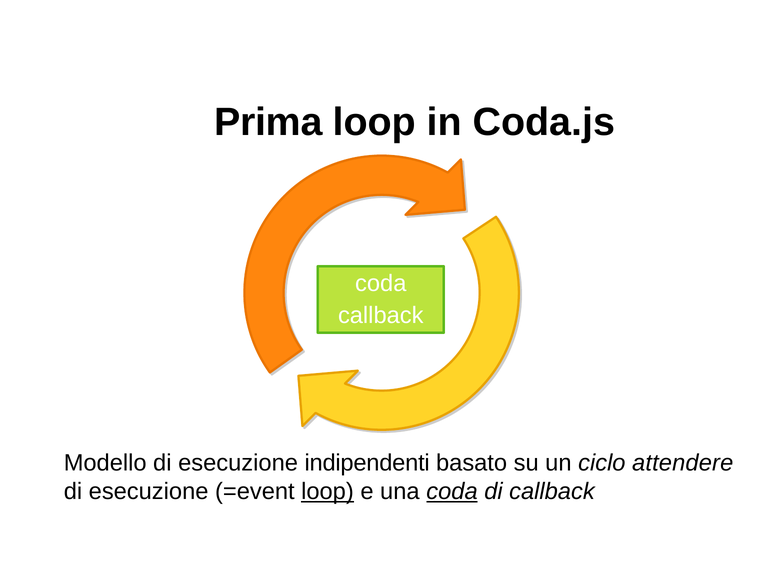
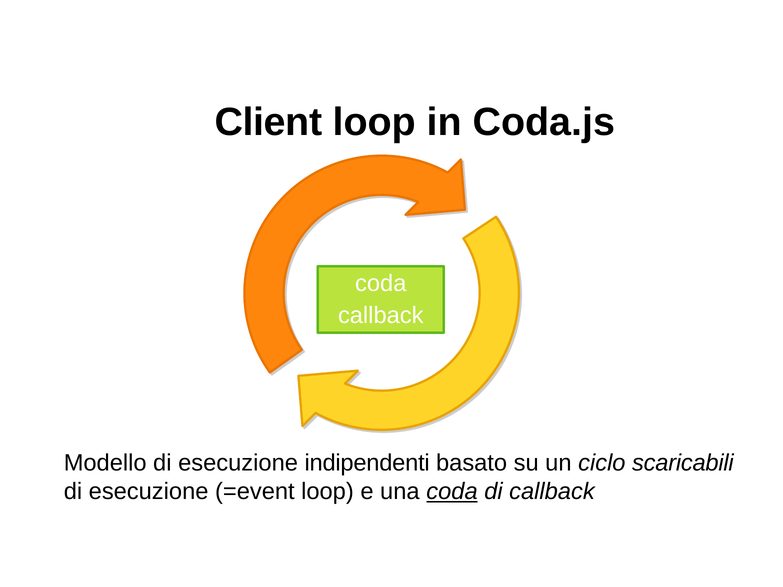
Prima: Prima -> Client (268, 122)
attendere: attendere -> scaricabili (683, 463)
loop underline: present -> none (327, 492)
